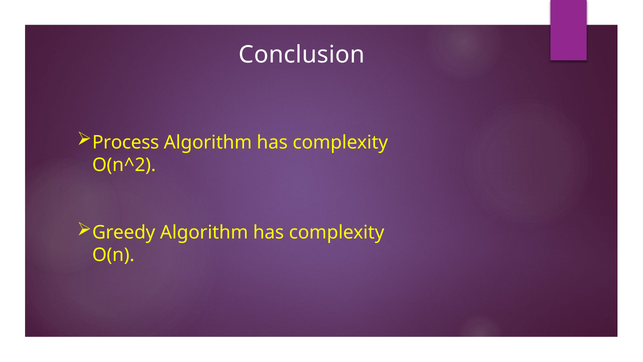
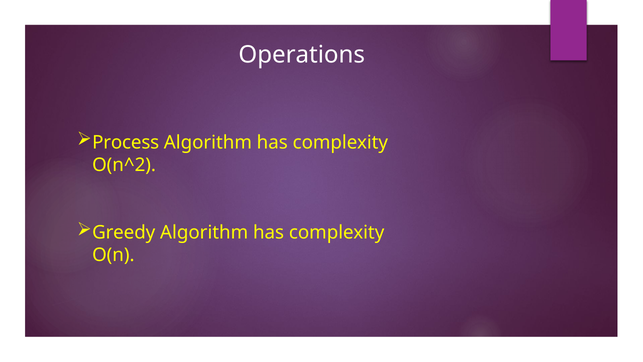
Conclusion: Conclusion -> Operations (302, 55)
